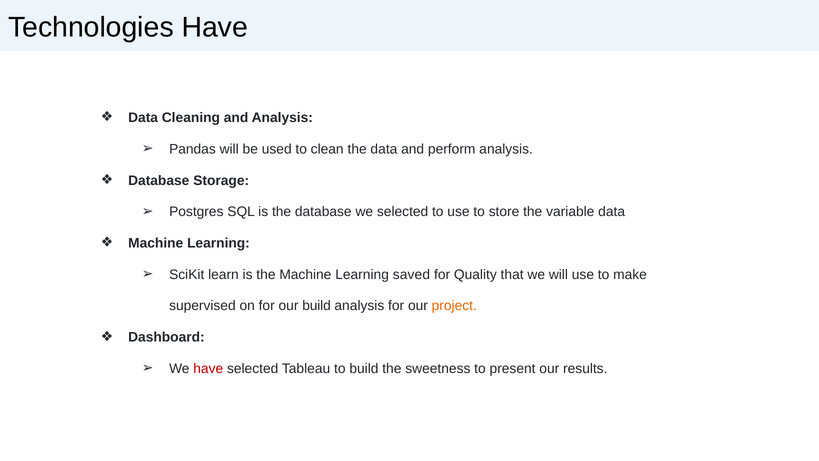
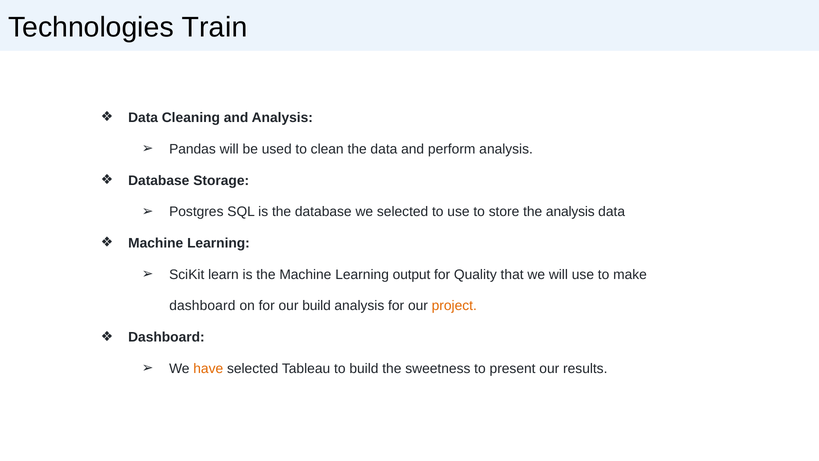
Technologies Have: Have -> Train (215, 27)
the variable: variable -> analysis (570, 212)
saved: saved -> output (412, 274)
supervised: supervised -> dashboard (202, 306)
have colour: red -> orange (208, 368)
